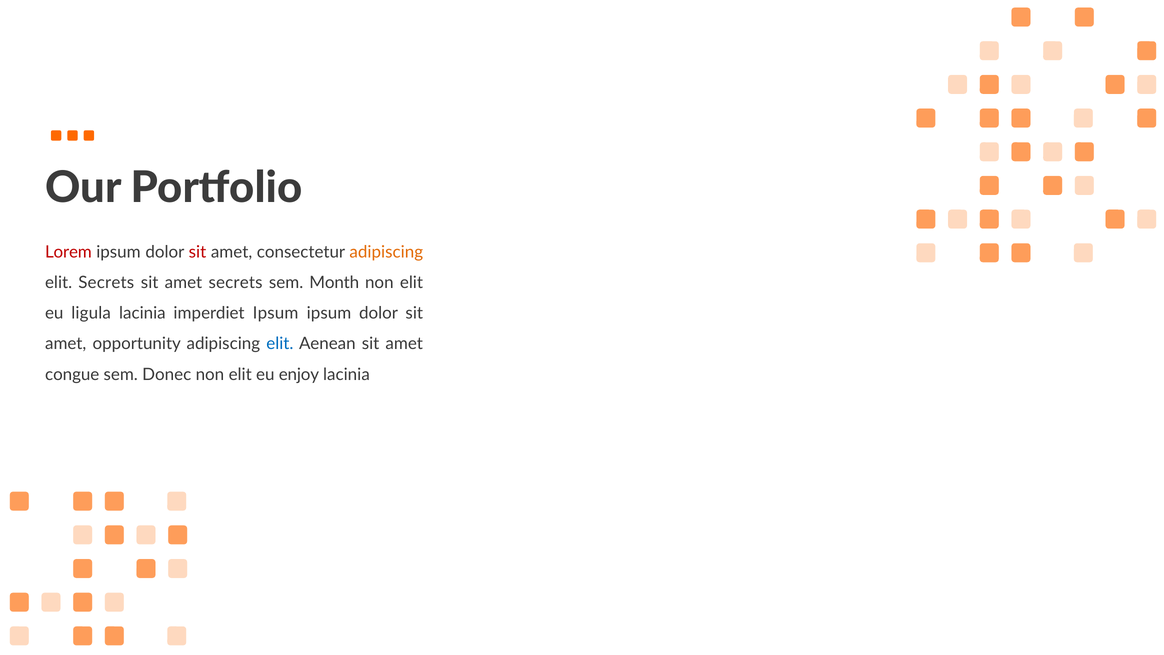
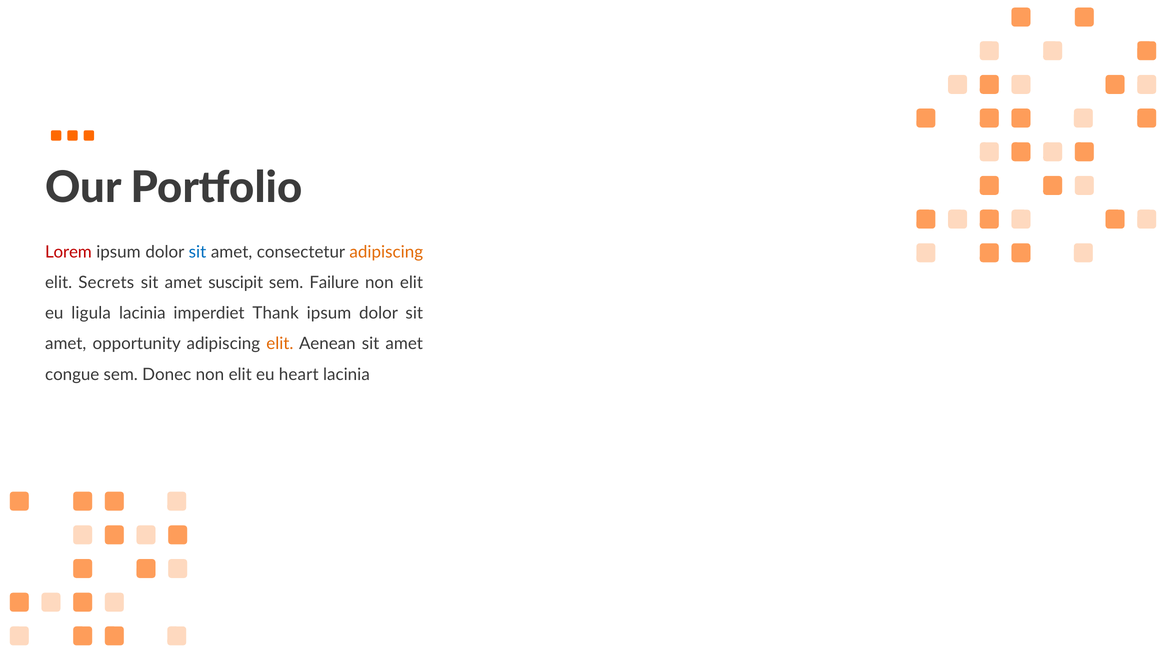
sit colour: red -> blue (197, 252)
amet secrets: secrets -> suscipit (236, 283)
Month: Month -> Failure (334, 283)
imperdiet Ipsum: Ipsum -> Thank (276, 313)
elit colour: blue -> orange (280, 344)
enjoy: enjoy -> heart (299, 374)
